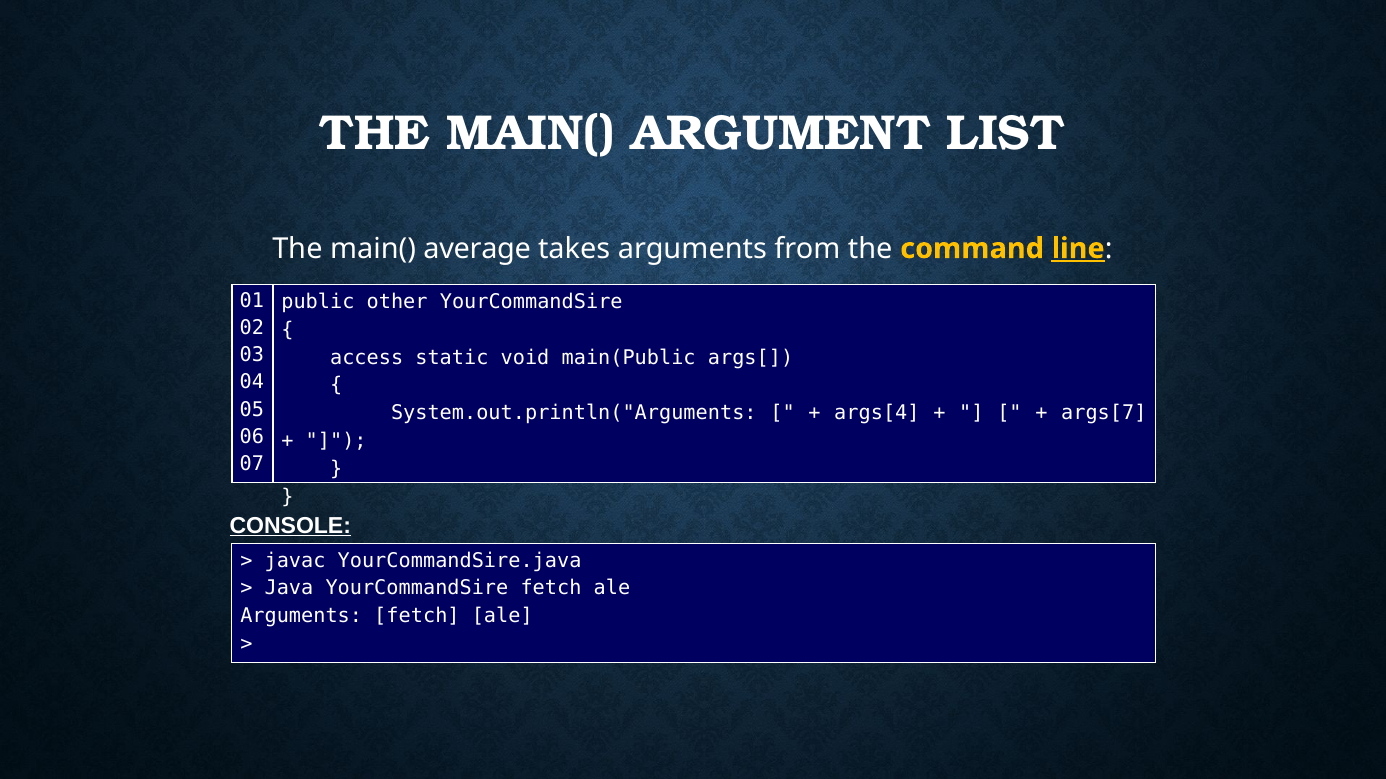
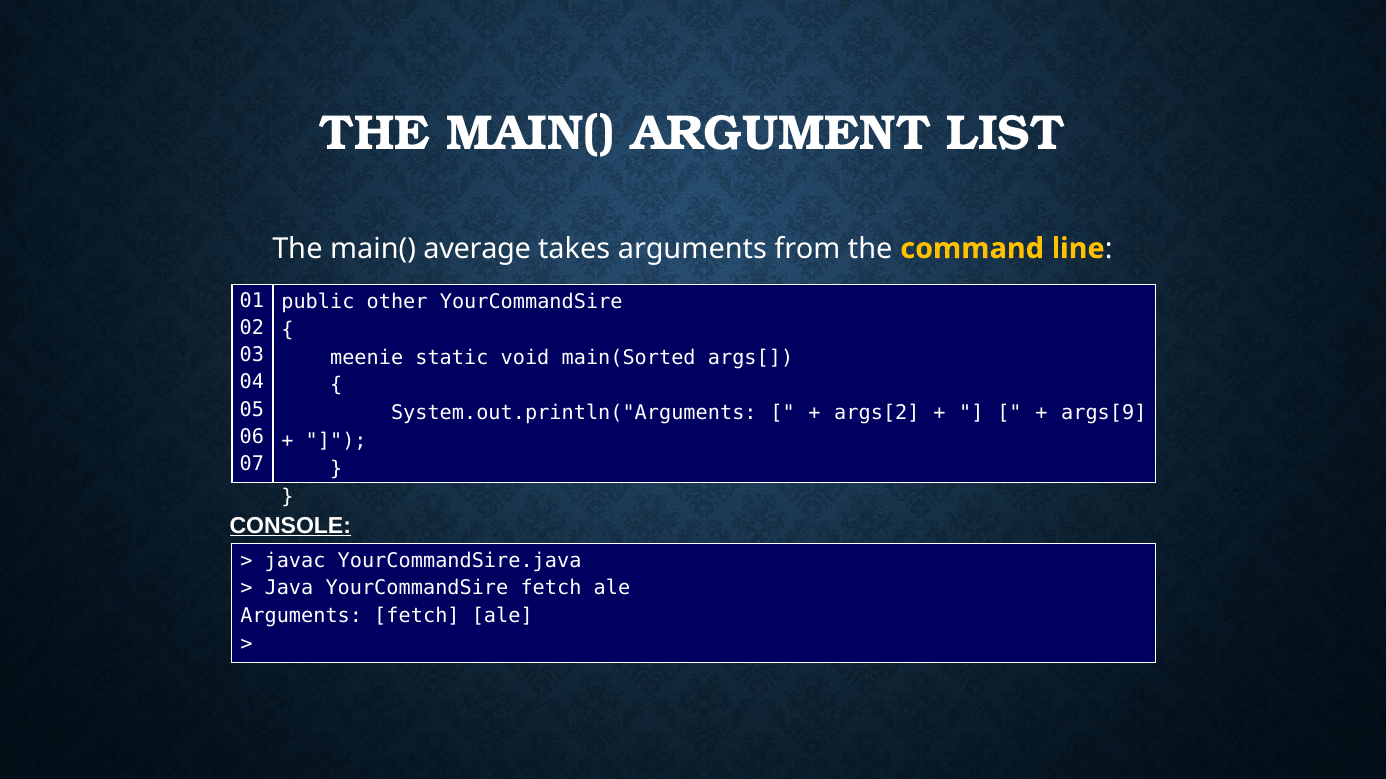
line underline: present -> none (1078, 249)
access: access -> meenie (367, 358)
main(Public: main(Public -> main(Sorted (629, 358)
args[4: args[4 -> args[2 (877, 414)
args[7: args[7 -> args[9 (1104, 414)
